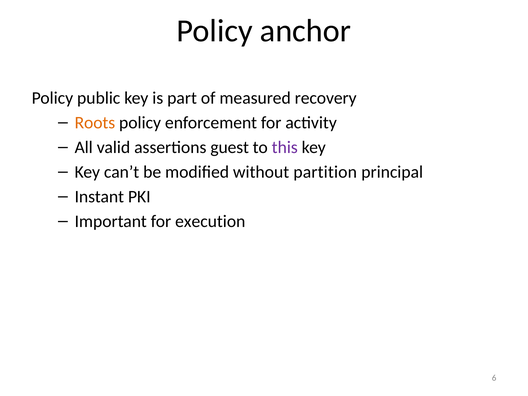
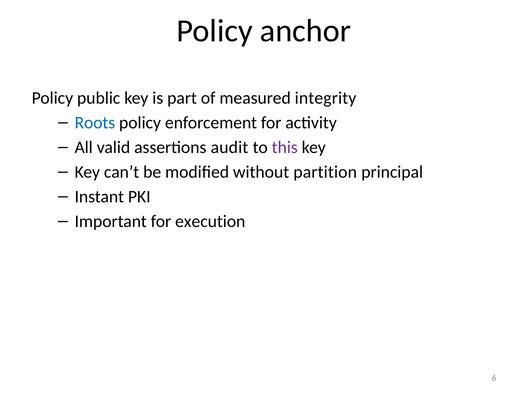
recovery: recovery -> integrity (326, 98)
Roots colour: orange -> blue (95, 123)
guest: guest -> audit (229, 147)
